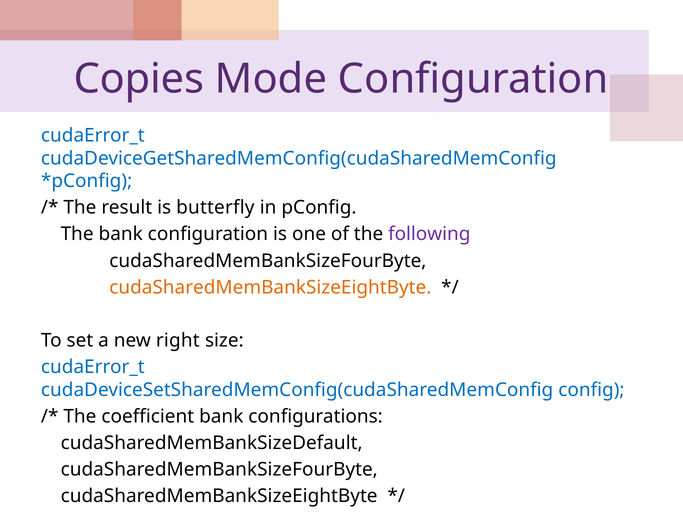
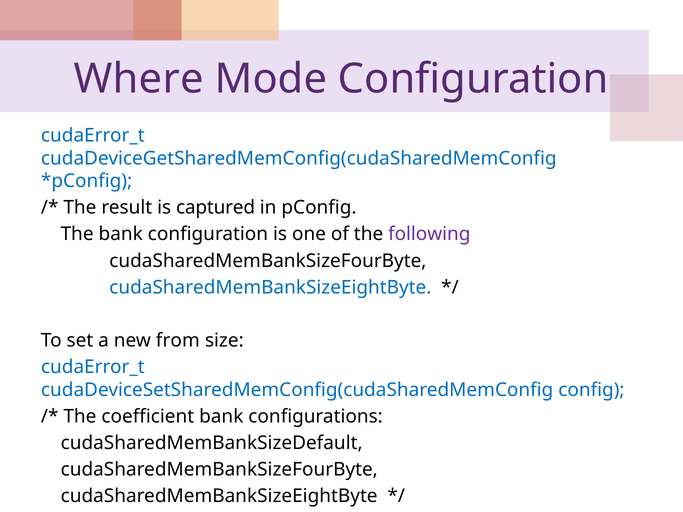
Copies: Copies -> Where (139, 79)
butterfly: butterfly -> captured (216, 208)
cudaSharedMemBankSizeEightByte colour: orange -> blue (270, 287)
right: right -> from (178, 341)
